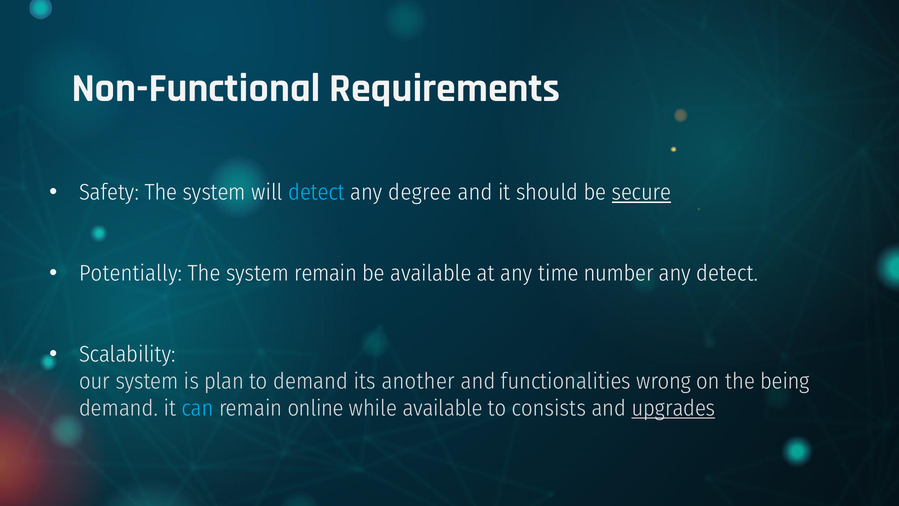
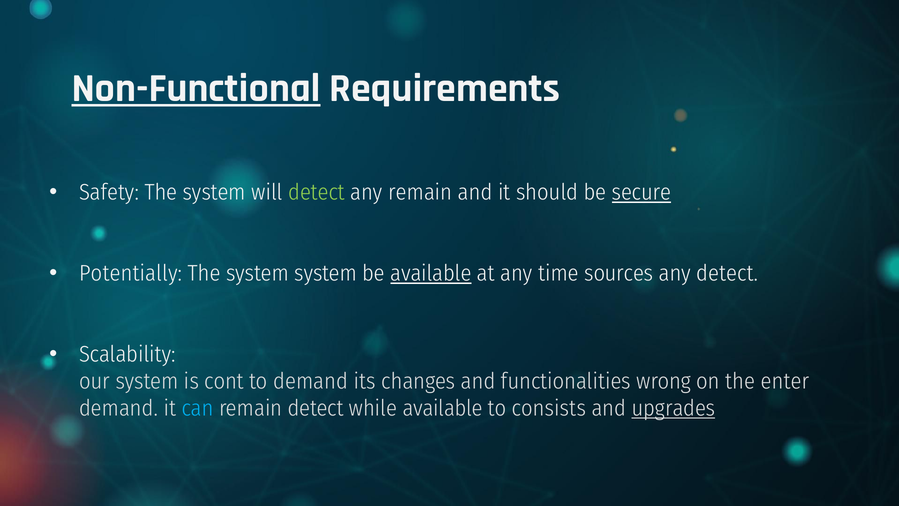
Non-Functional underline: none -> present (196, 88)
detect colour: light blue -> light green (317, 192)
any degree: degree -> remain (420, 192)
system remain: remain -> system (326, 273)
available underline: none -> present (431, 273)
number: number -> sources (619, 273)
plan: plan -> cont (224, 381)
another: another -> changes (418, 381)
being: being -> enter (785, 381)
remain online: online -> detect (316, 408)
